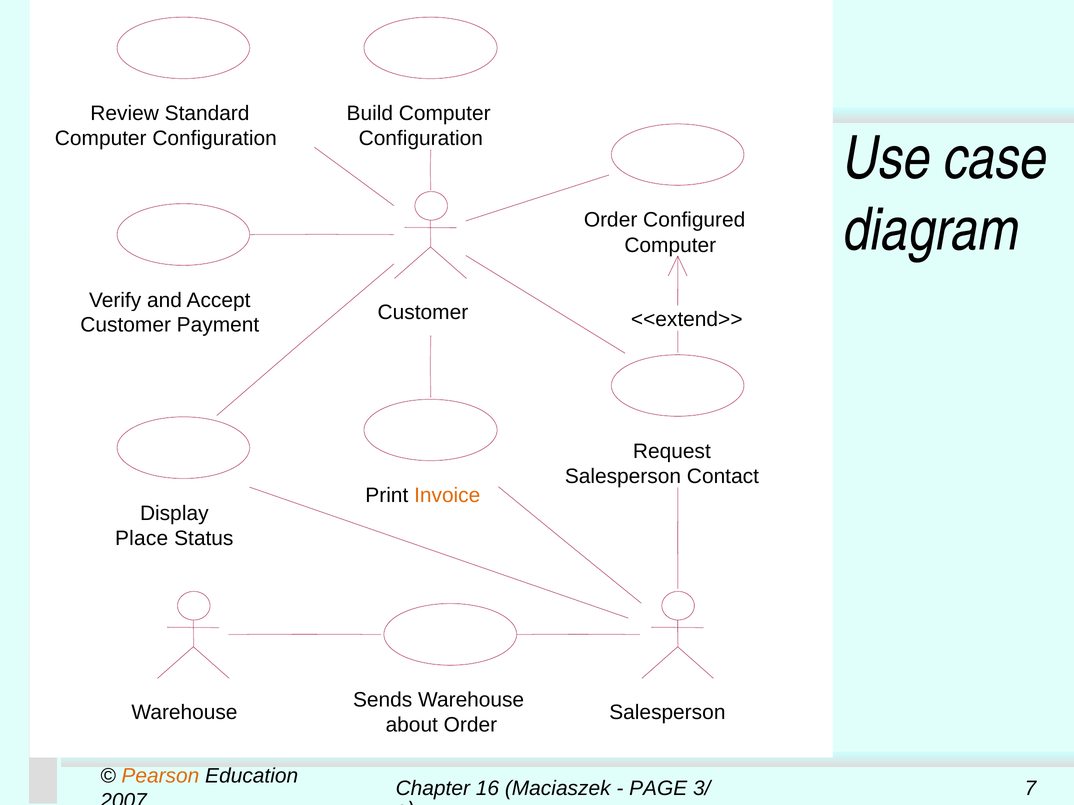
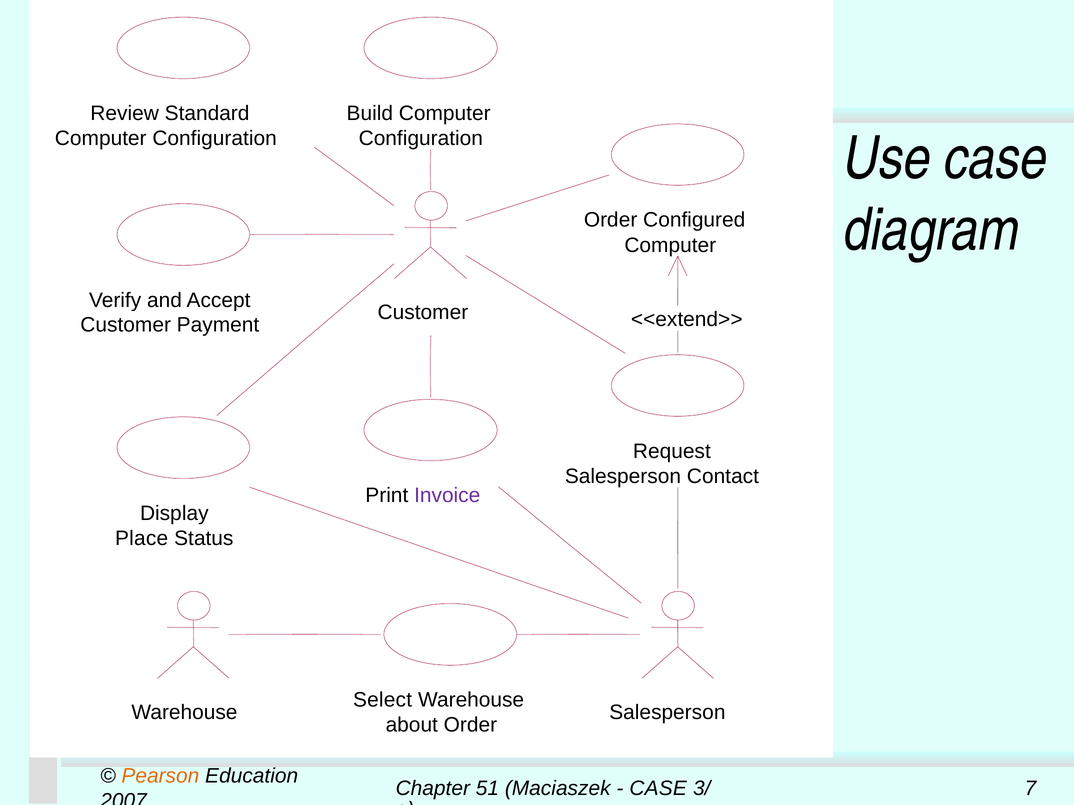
Invoice colour: orange -> purple (447, 496)
Sends: Sends -> Select (383, 700)
16: 16 -> 51 (487, 789)
PAGE: PAGE -> CASE (658, 789)
